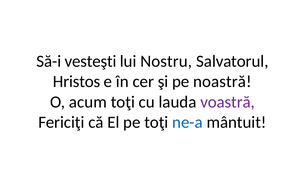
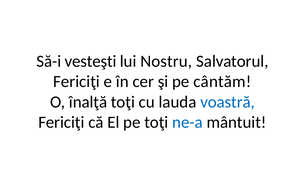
Hristos: Hristos -> Fericiţi (76, 81)
noastră: noastră -> cântăm (222, 81)
acum: acum -> înalţă (88, 102)
voastră colour: purple -> blue (228, 102)
